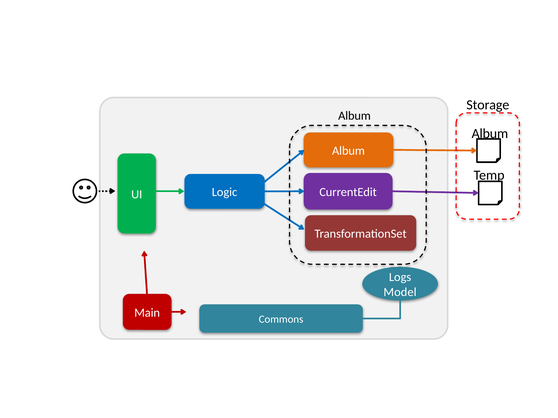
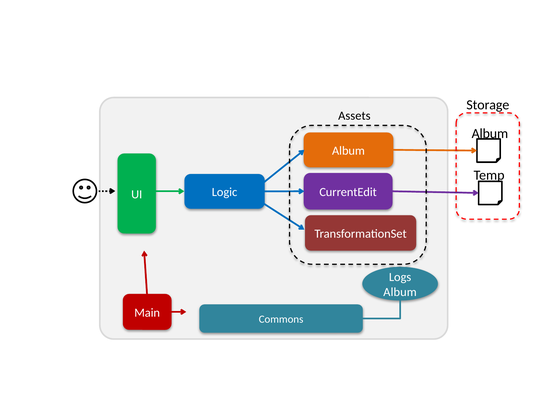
Album: Album -> Assets (354, 116)
Model: Model -> Album (400, 292)
